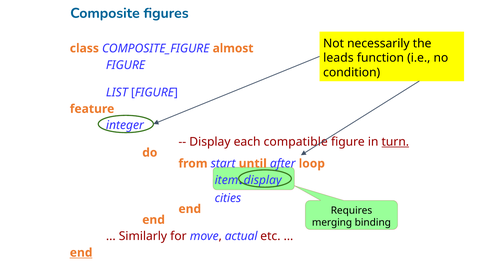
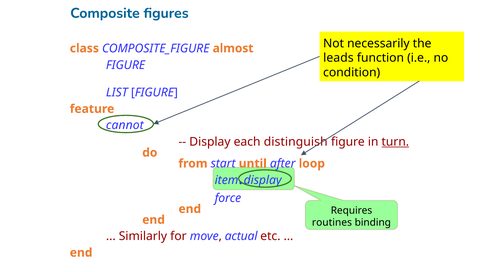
integer: integer -> cannot (125, 125)
compatible: compatible -> distinguish (296, 142)
cities: cities -> force (228, 198)
merging: merging -> routines (332, 222)
end underline: present -> none (81, 252)
